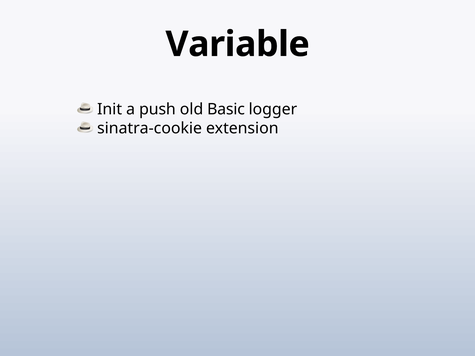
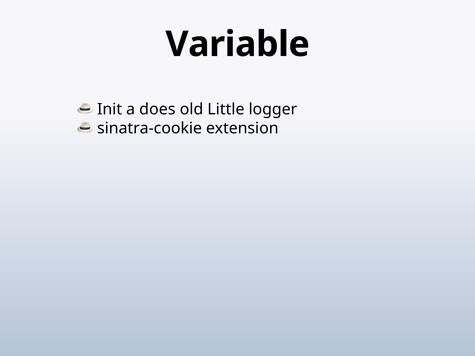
push: push -> does (157, 109)
Basic: Basic -> Little (226, 109)
